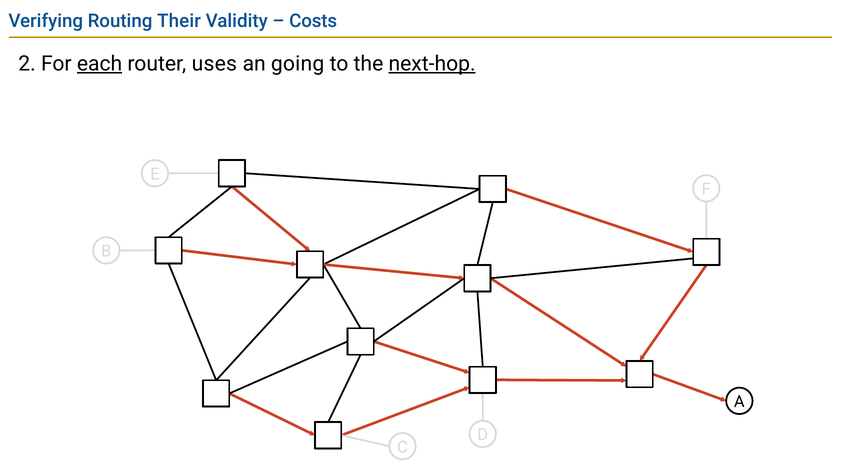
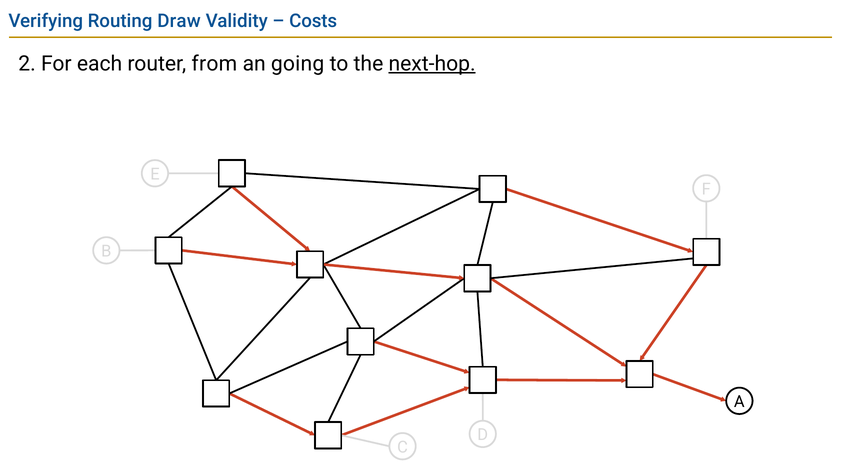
Their: Their -> Draw (179, 21)
each underline: present -> none (100, 64)
uses: uses -> from (214, 64)
